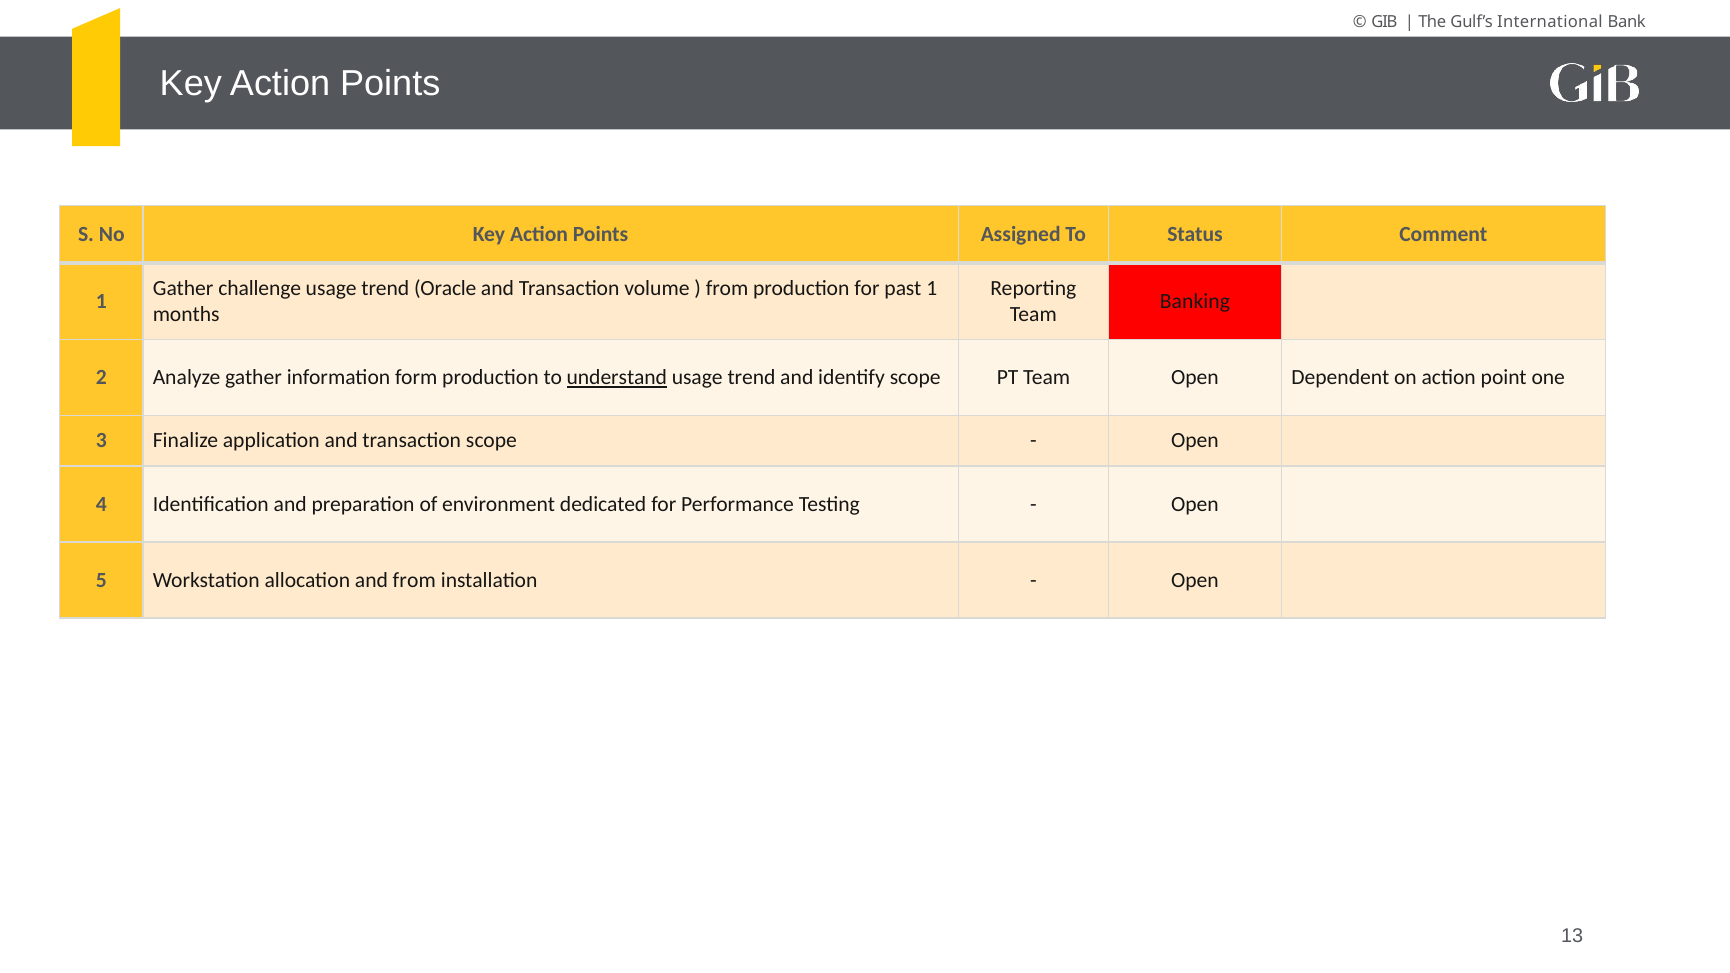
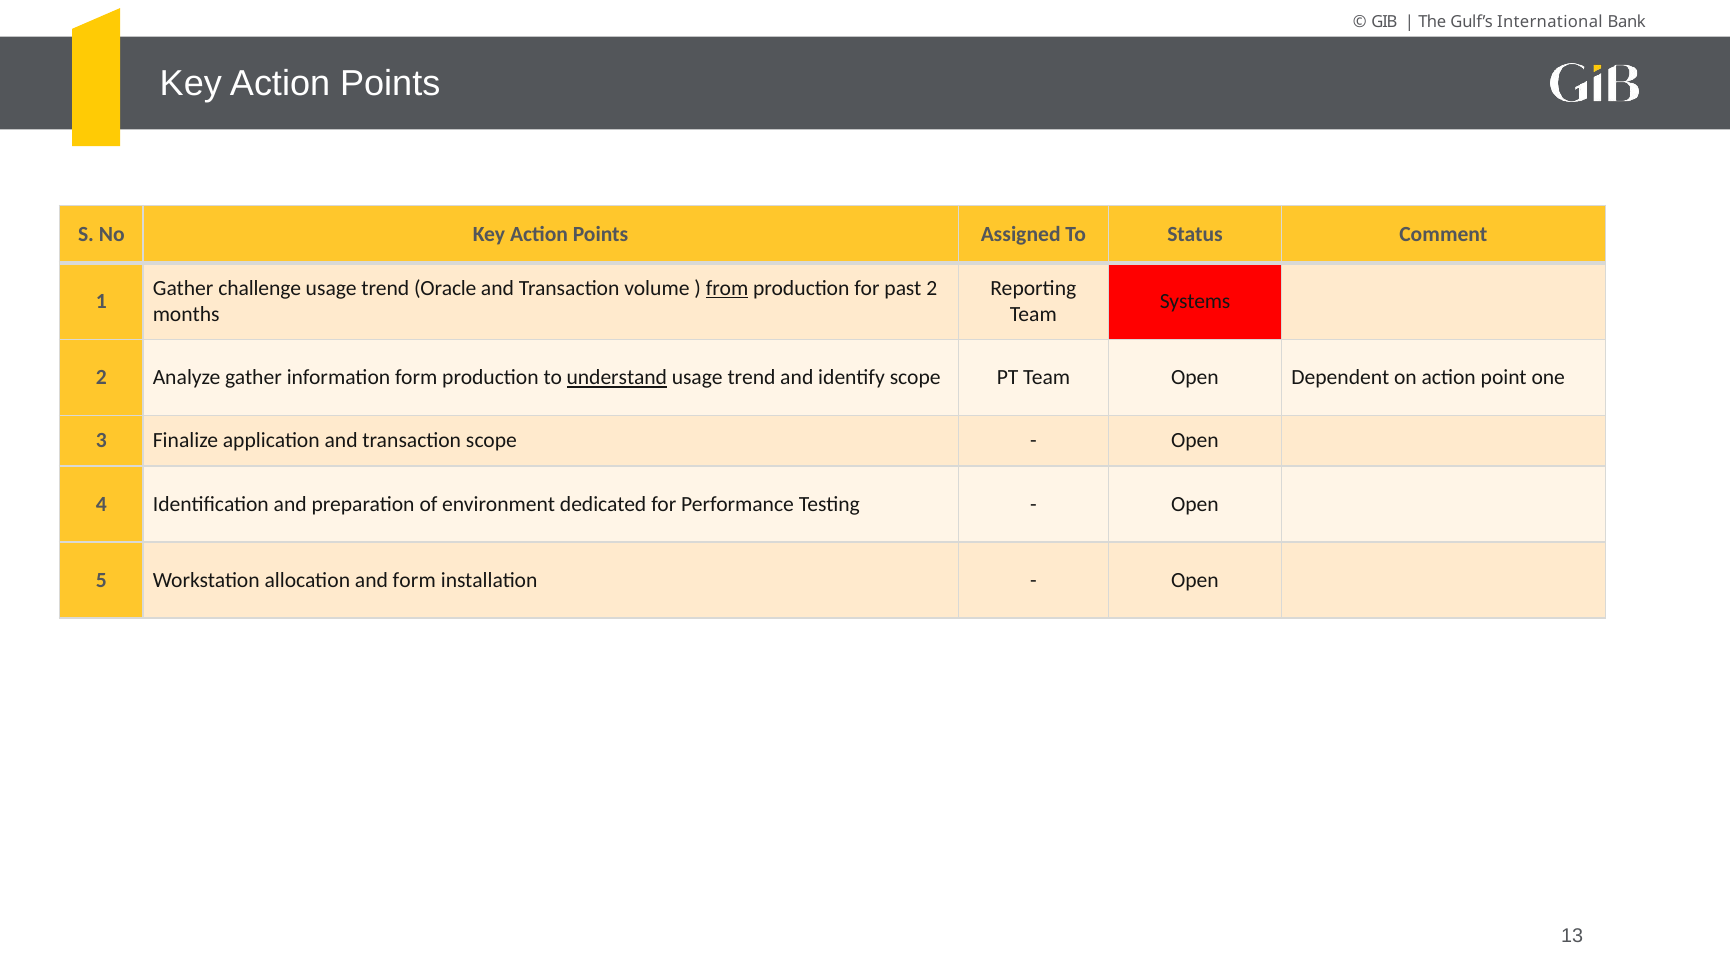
from underline: none -> present (727, 288)
past 1: 1 -> 2 (932, 288)
Banking: Banking -> Systems (1195, 301)
and from: from -> form (414, 580)
